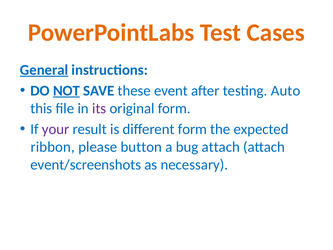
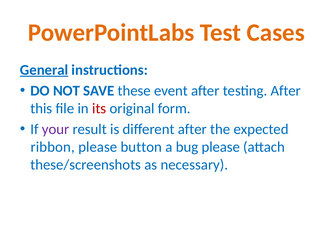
NOT underline: present -> none (67, 91)
testing Auto: Auto -> After (286, 91)
its colour: purple -> red (99, 108)
different form: form -> after (192, 129)
bug attach: attach -> please (221, 147)
event/screenshots: event/screenshots -> these/screenshots (86, 165)
